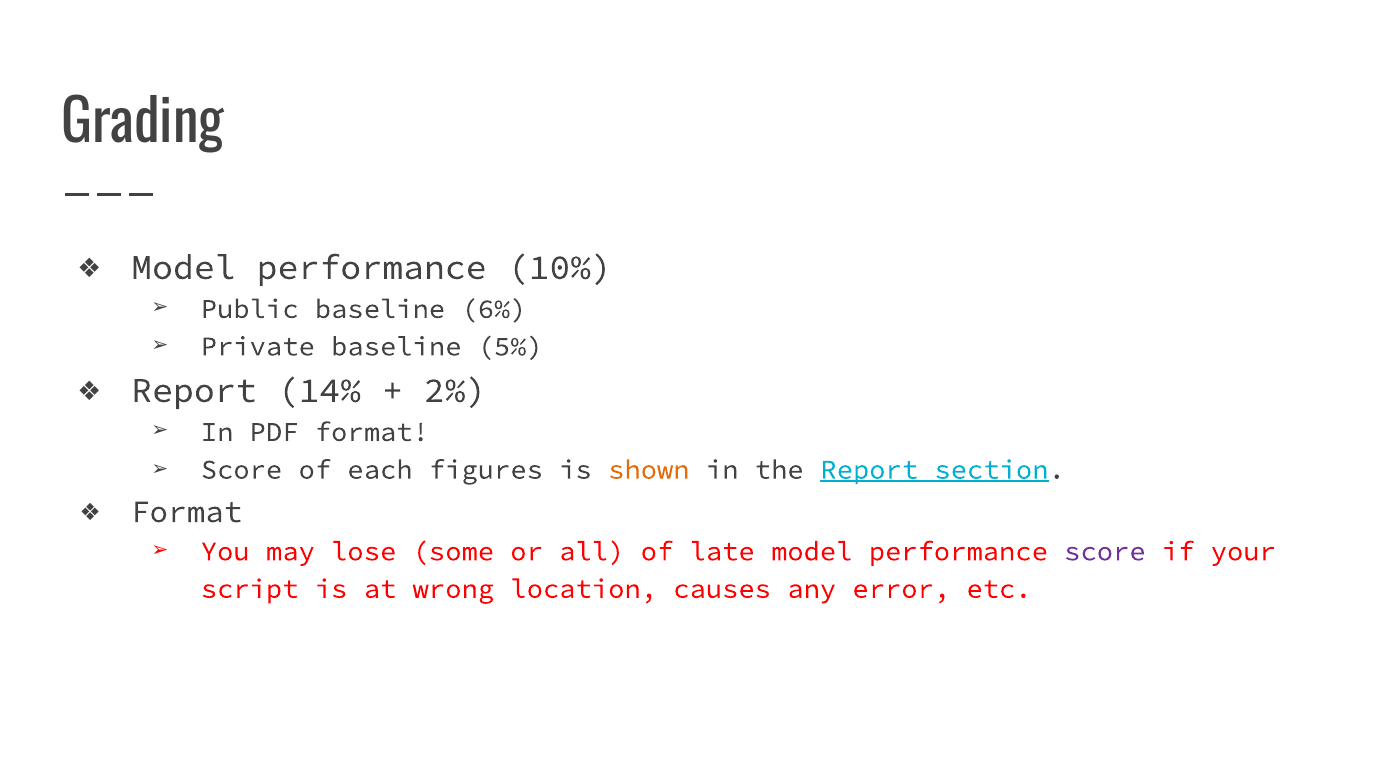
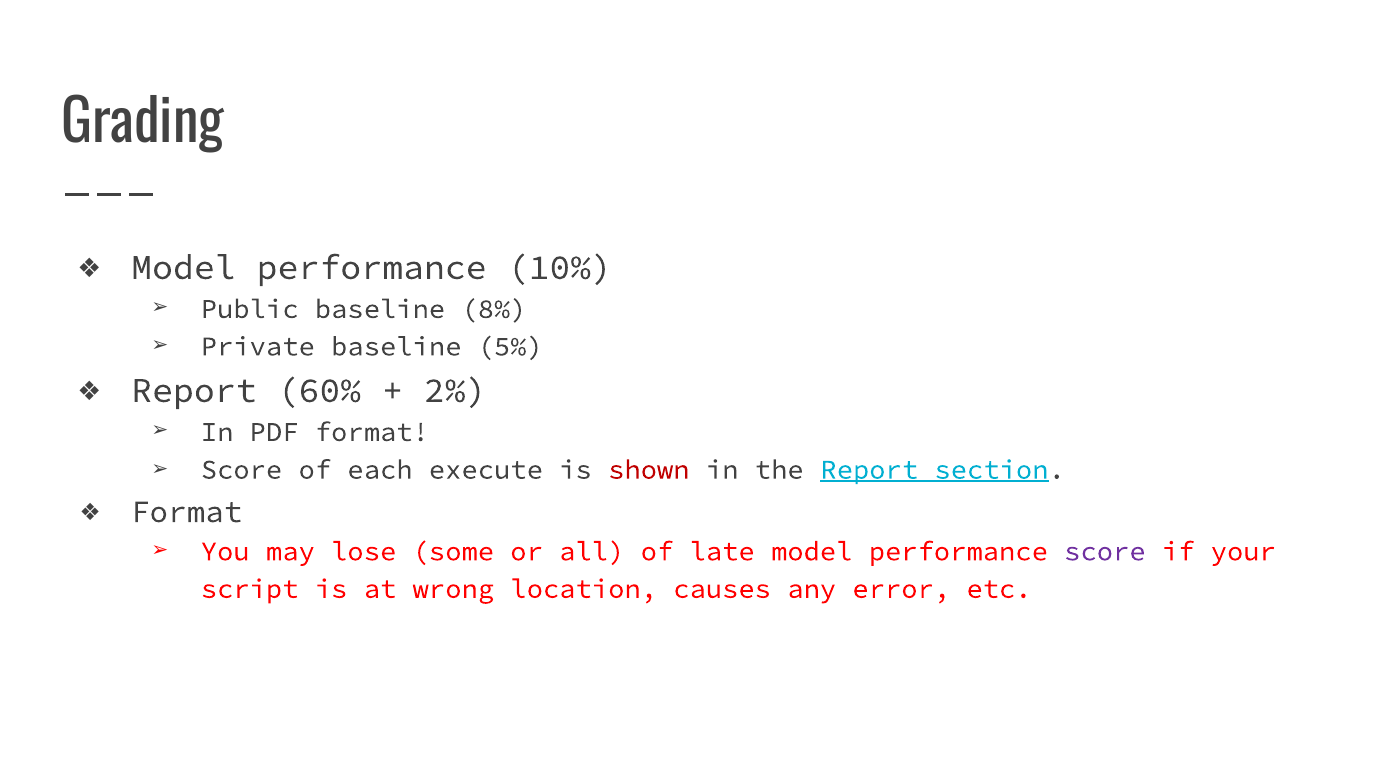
6%: 6% -> 8% (494, 309)
14%: 14% -> 60% (319, 391)
figures: figures -> execute (486, 470)
shown colour: orange -> red (649, 470)
